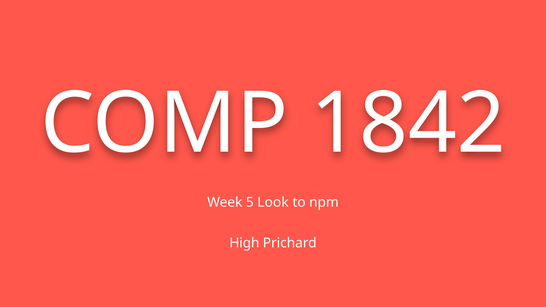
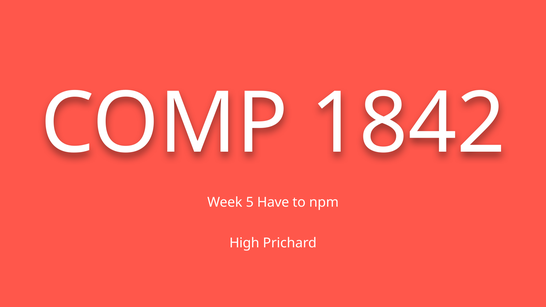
Look: Look -> Have (273, 202)
